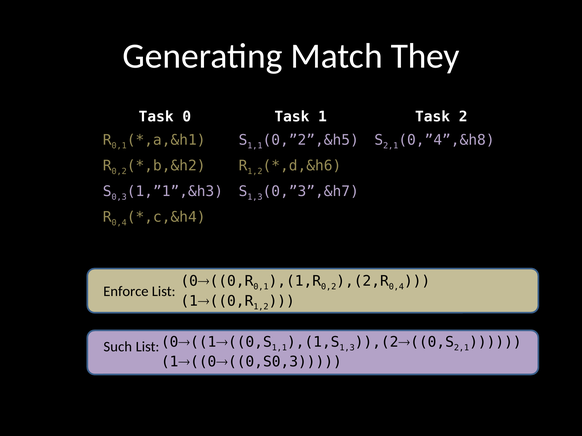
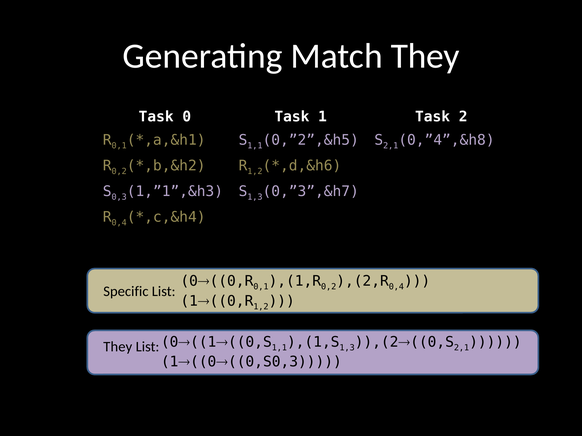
Enforce: Enforce -> Specific (126, 292)
Such: Such -> They (118, 347)
